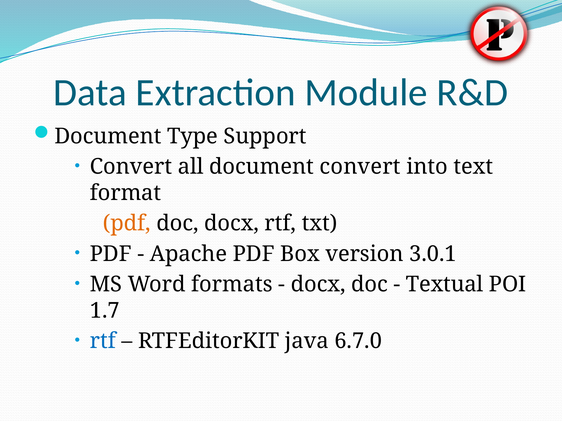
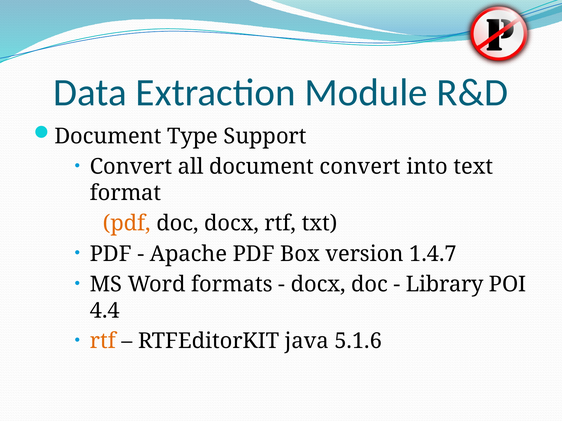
3.0.1: 3.0.1 -> 1.4.7 (433, 254)
Textual: Textual -> Library (445, 285)
1.7: 1.7 -> 4.4 (105, 311)
rtf colour: blue -> orange (103, 341)
6.7.0: 6.7.0 -> 5.1.6 (358, 341)
